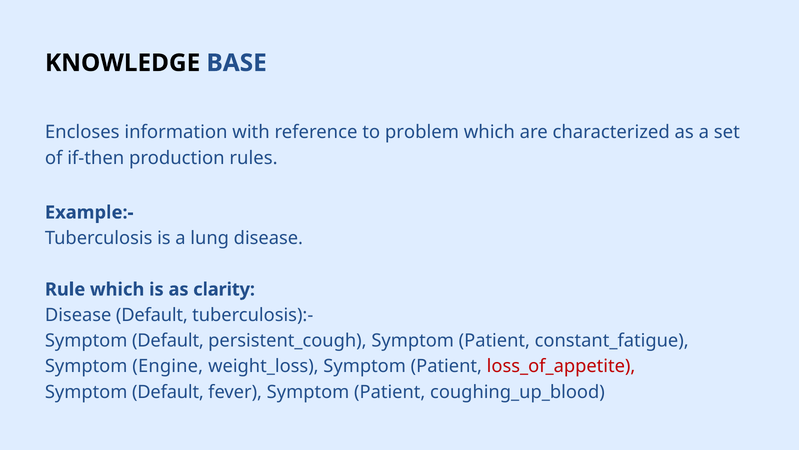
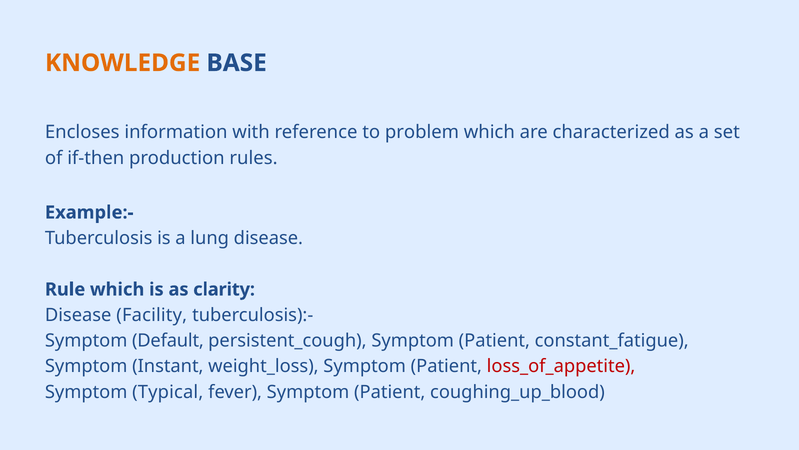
KNOWLEDGE colour: black -> orange (123, 63)
Disease Default: Default -> Facility (152, 315)
Engine: Engine -> Instant (168, 366)
Default: Default -> Typical (168, 392)
